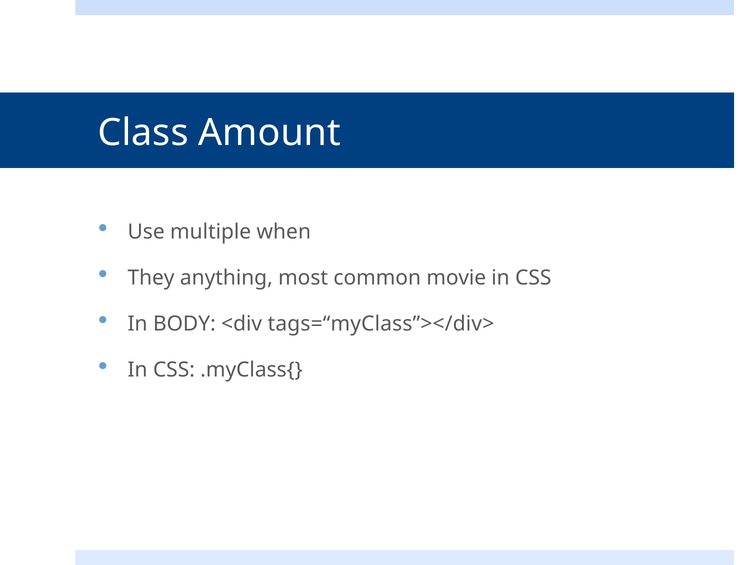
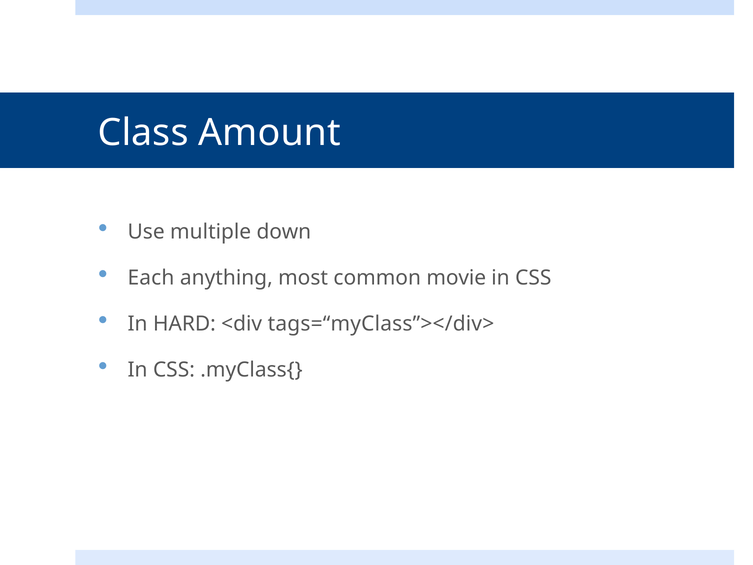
when: when -> down (284, 232)
They: They -> Each (151, 278)
BODY: BODY -> HARD (184, 324)
